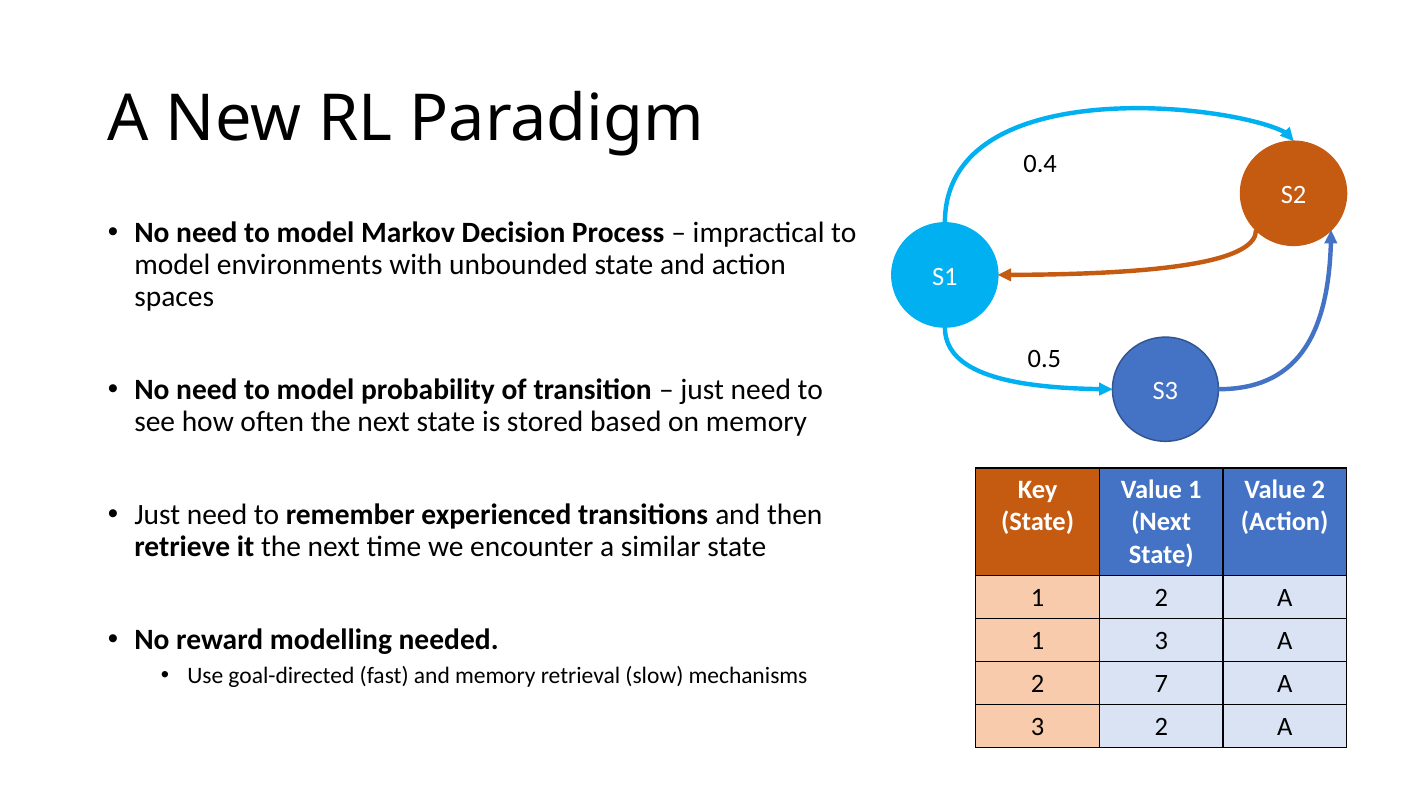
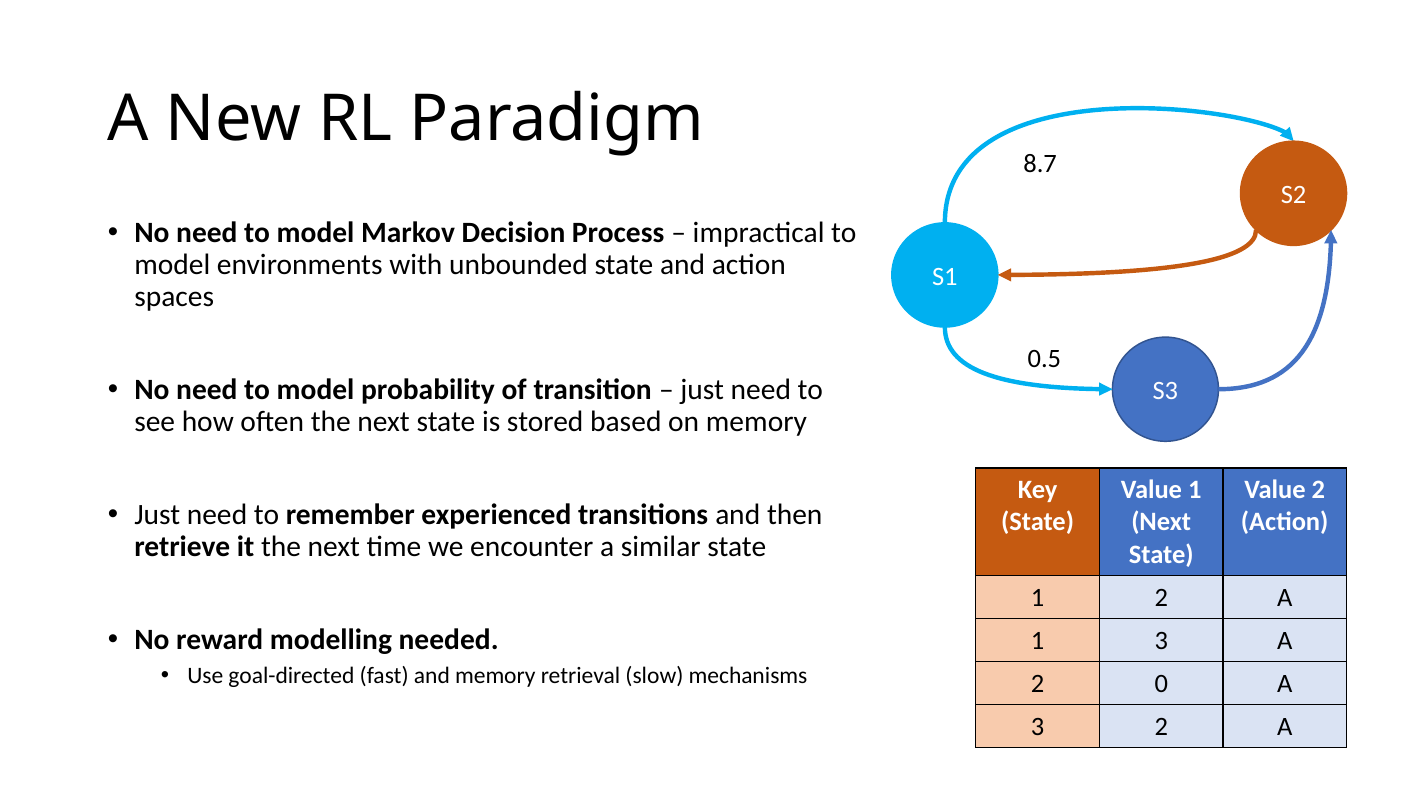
0.4: 0.4 -> 8.7 (1040, 164)
7: 7 -> 0 (1161, 684)
